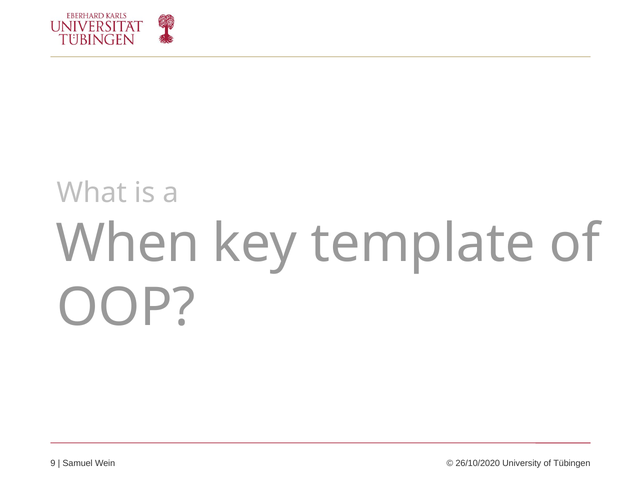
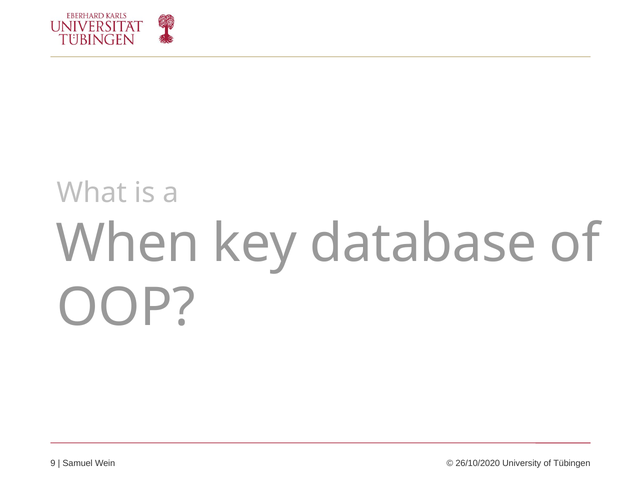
template: template -> database (423, 244)
